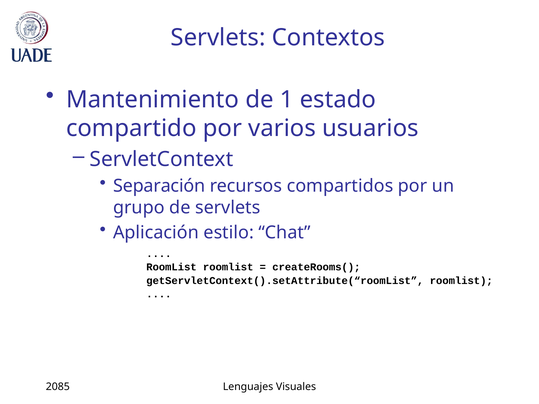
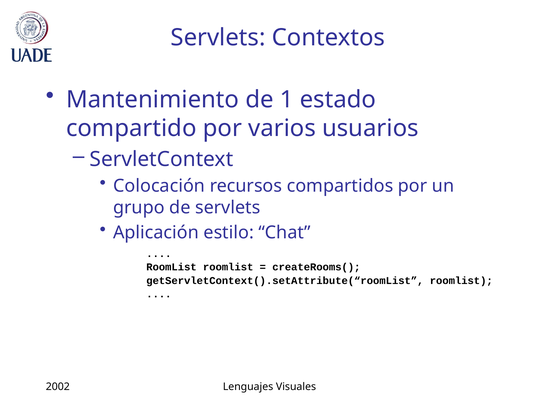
Separación: Separación -> Colocación (159, 186)
2085: 2085 -> 2002 (58, 387)
